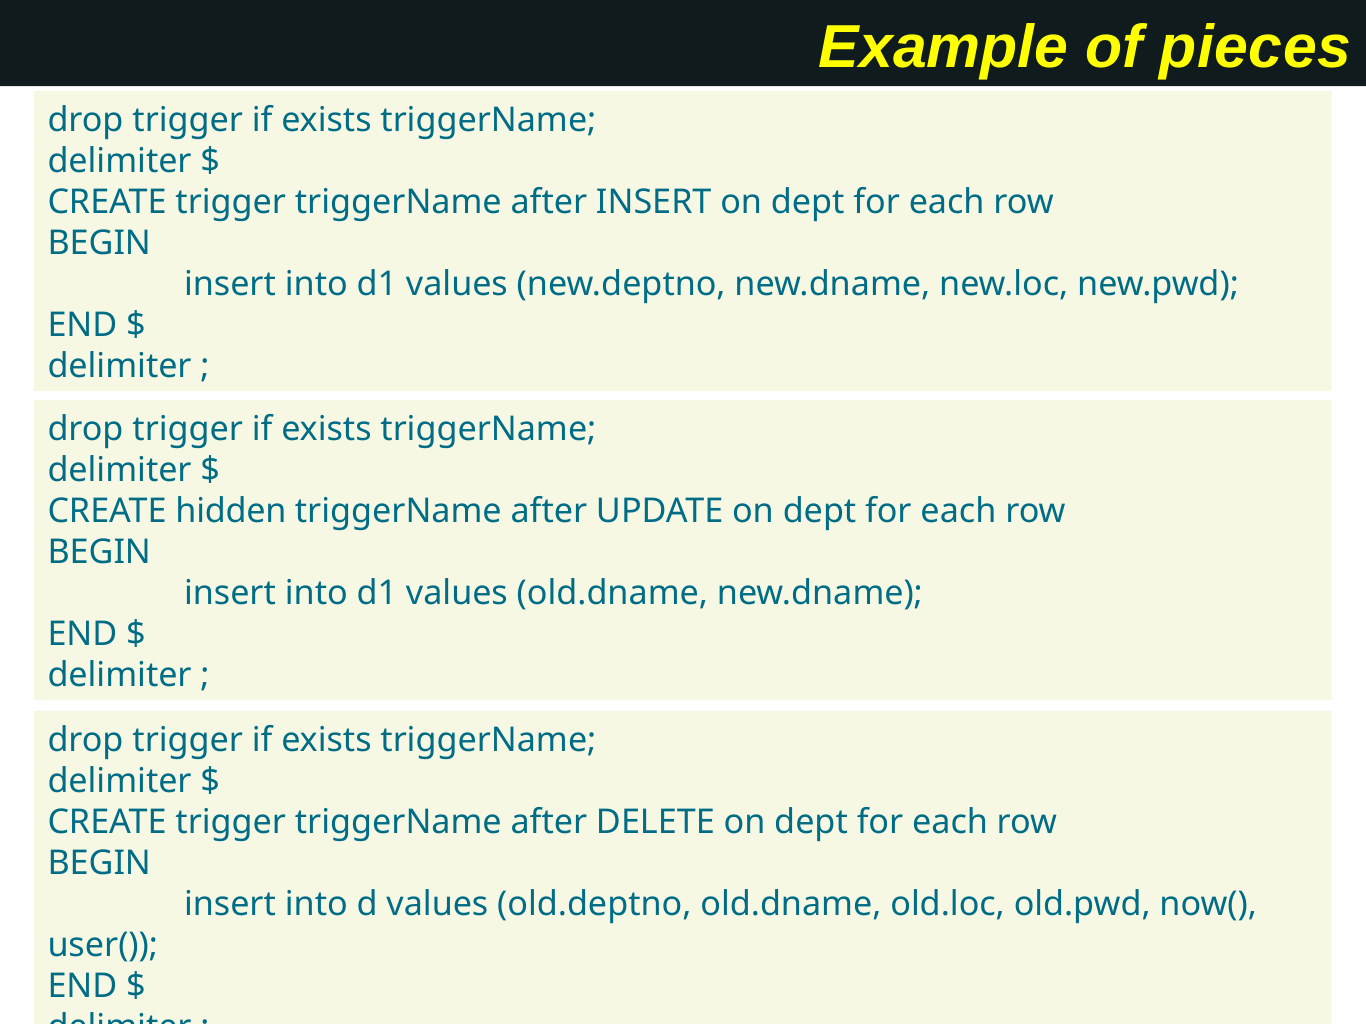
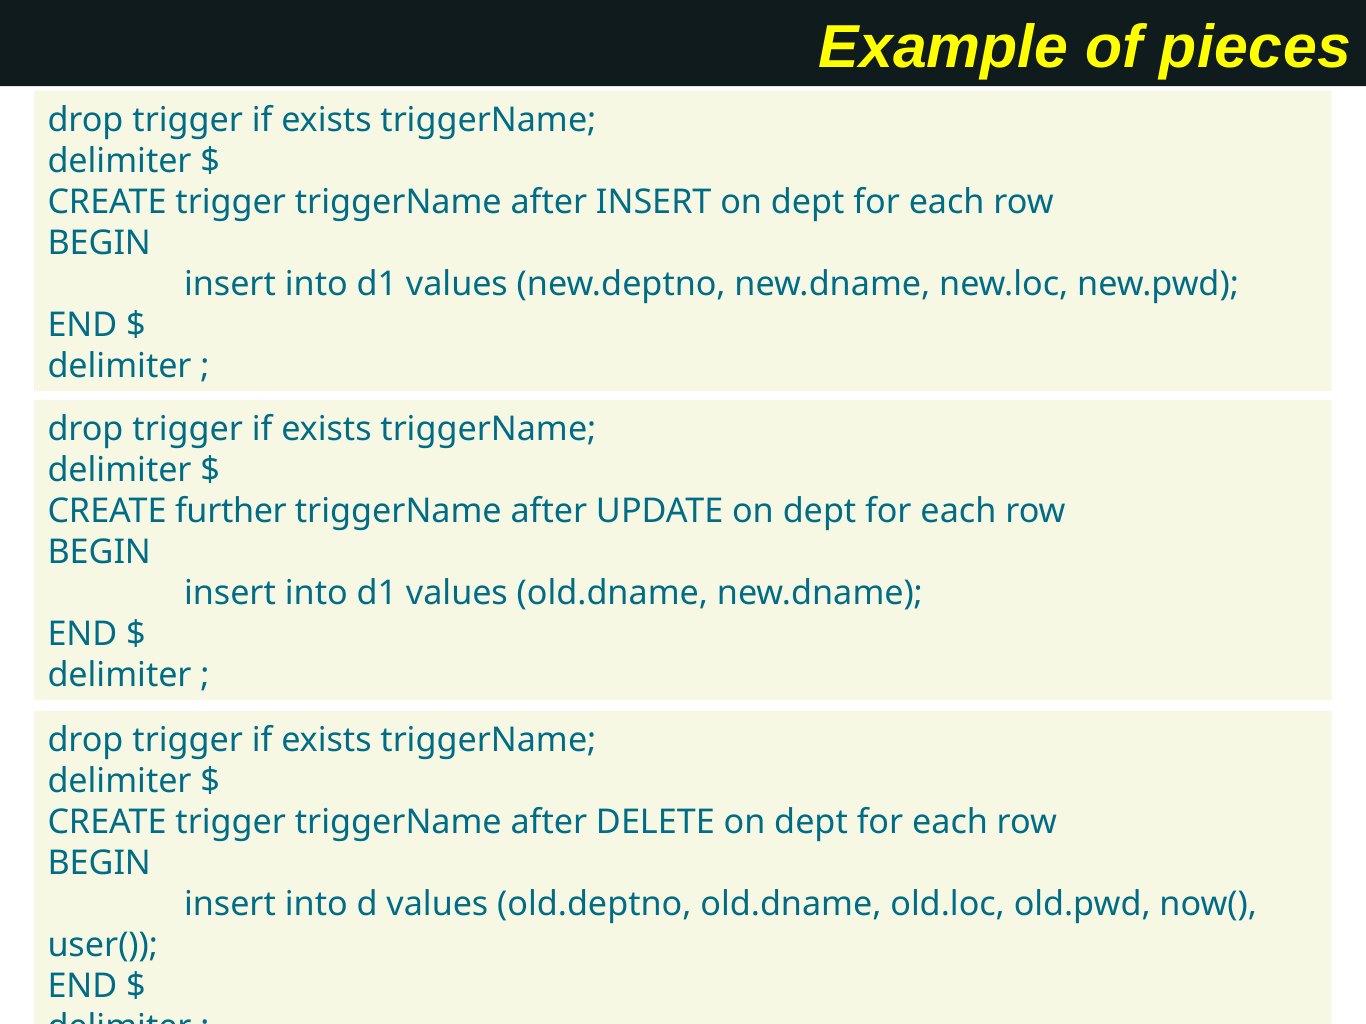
hidden: hidden -> further (231, 512)
